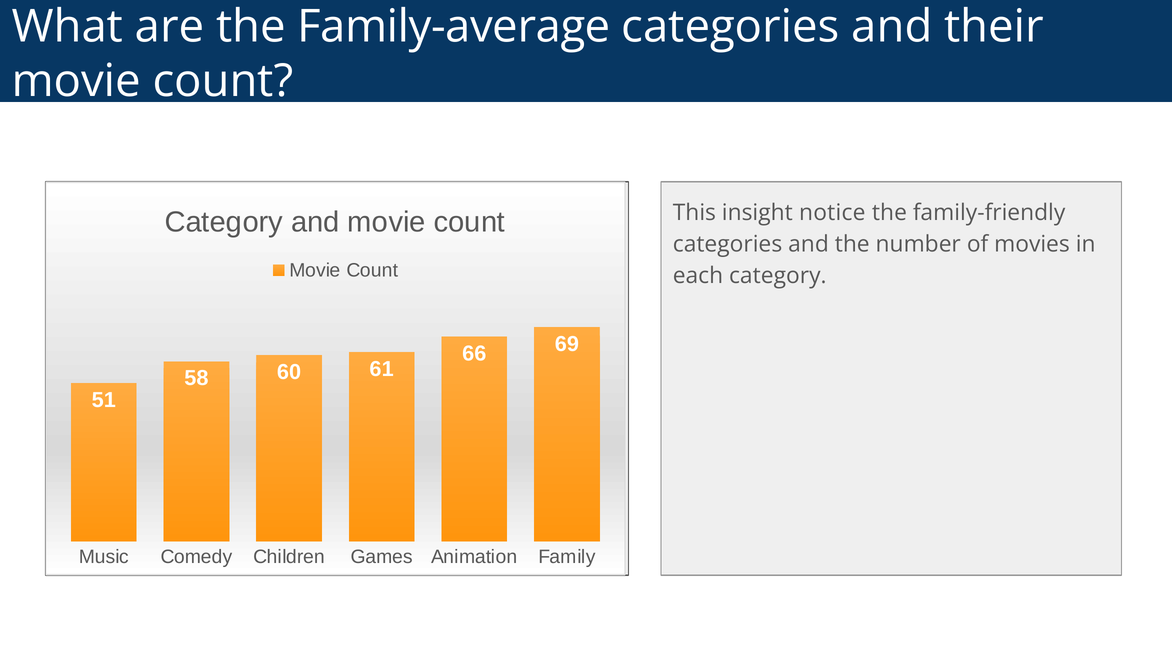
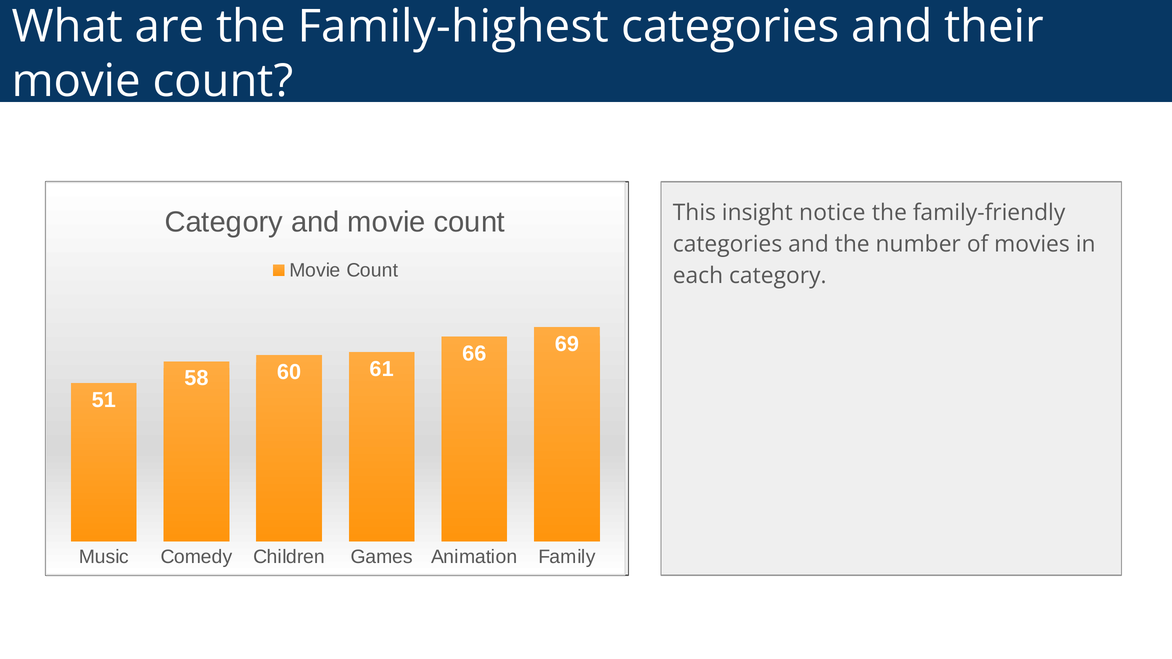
Family-average: Family-average -> Family-highest (453, 27)
